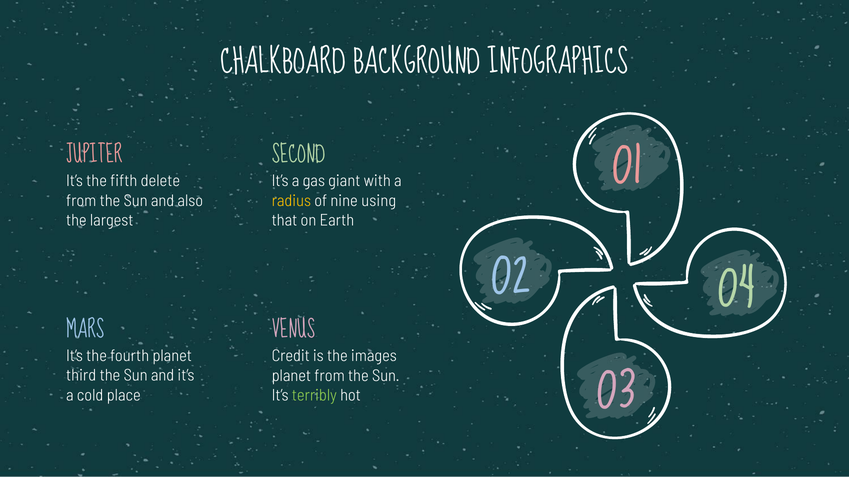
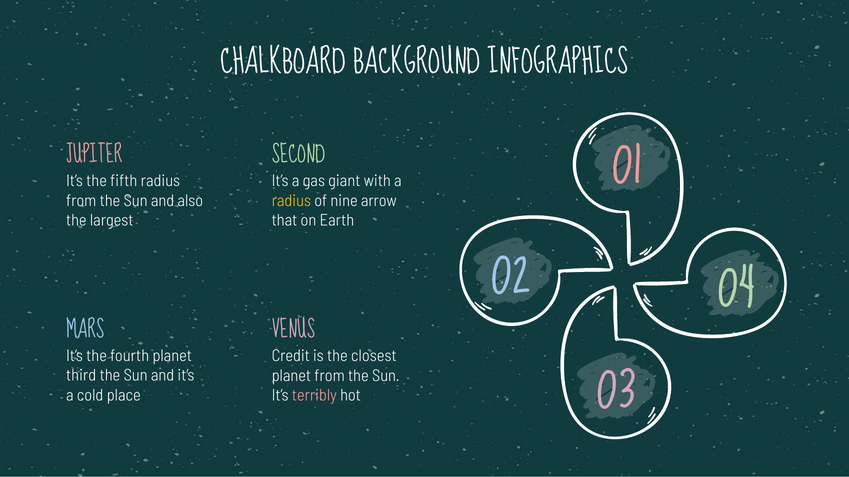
fifth delete: delete -> radius (160, 181)
using: using -> arrow (379, 201)
images: images -> closest (374, 356)
terribly colour: light green -> pink (314, 396)
